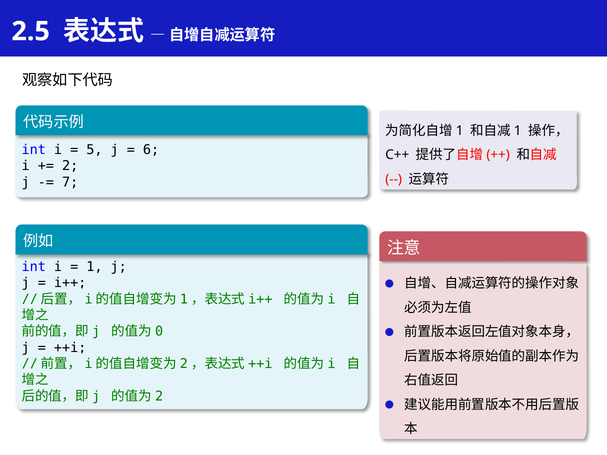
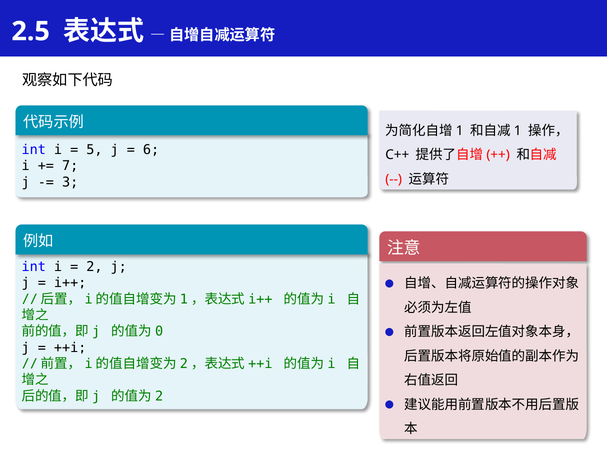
2: 2 -> 7 (70, 166)
7: 7 -> 3 (70, 182)
1: 1 -> 2 (94, 267)
